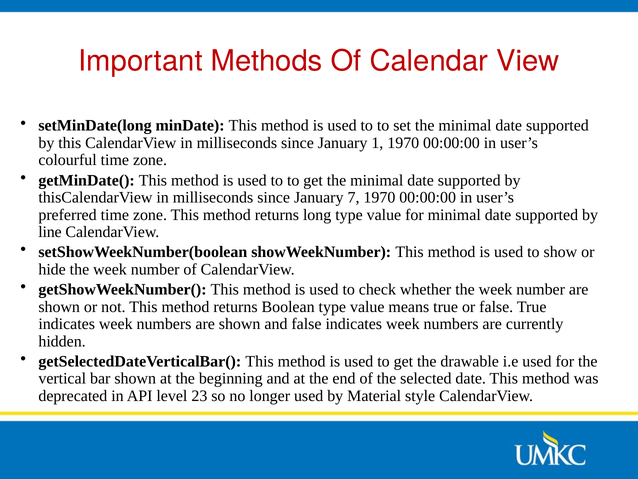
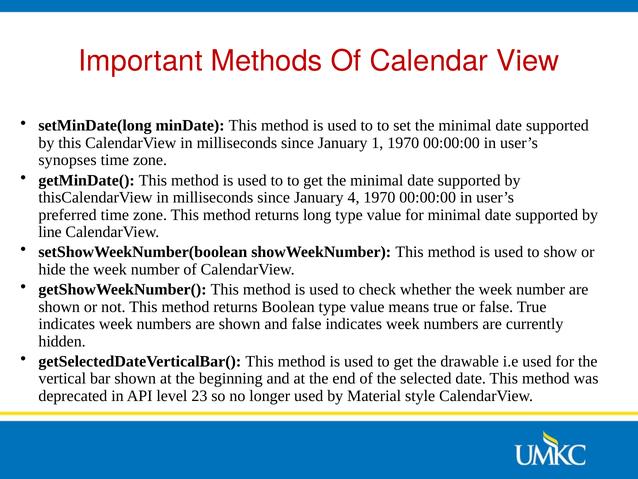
colourful: colourful -> synopses (68, 160)
7: 7 -> 4 (354, 197)
